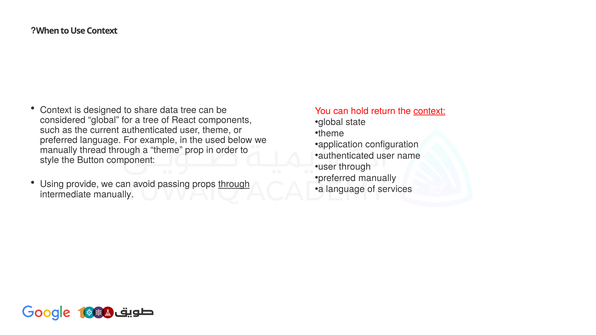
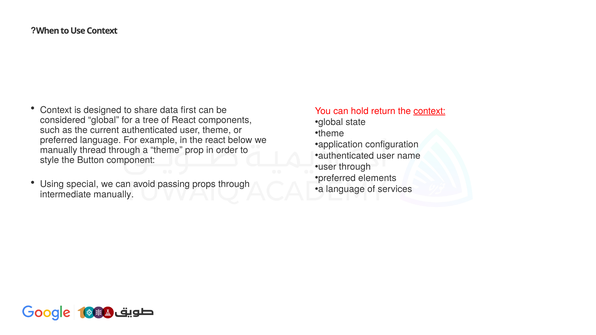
data tree: tree -> first (188, 110)
the used: used -> react (215, 140)
preferred manually: manually -> elements (377, 178)
provide: provide -> special (82, 184)
through underline: present -> none (234, 184)
